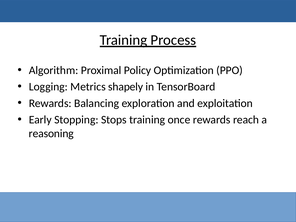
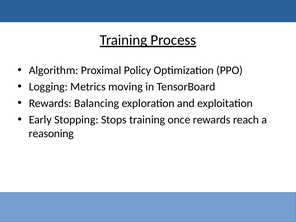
shapely: shapely -> moving (126, 87)
